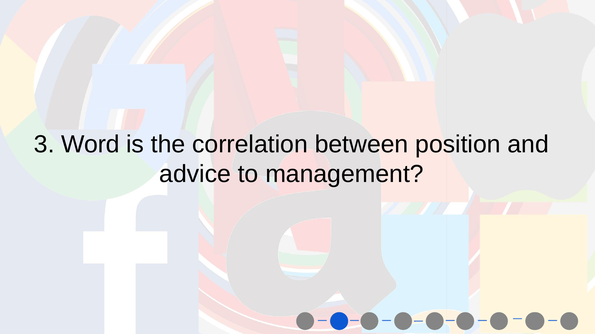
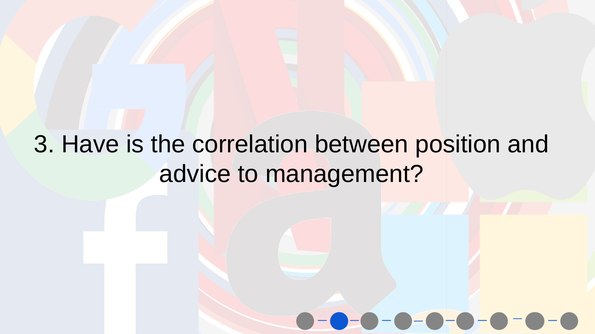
Word: Word -> Have (90, 145)
